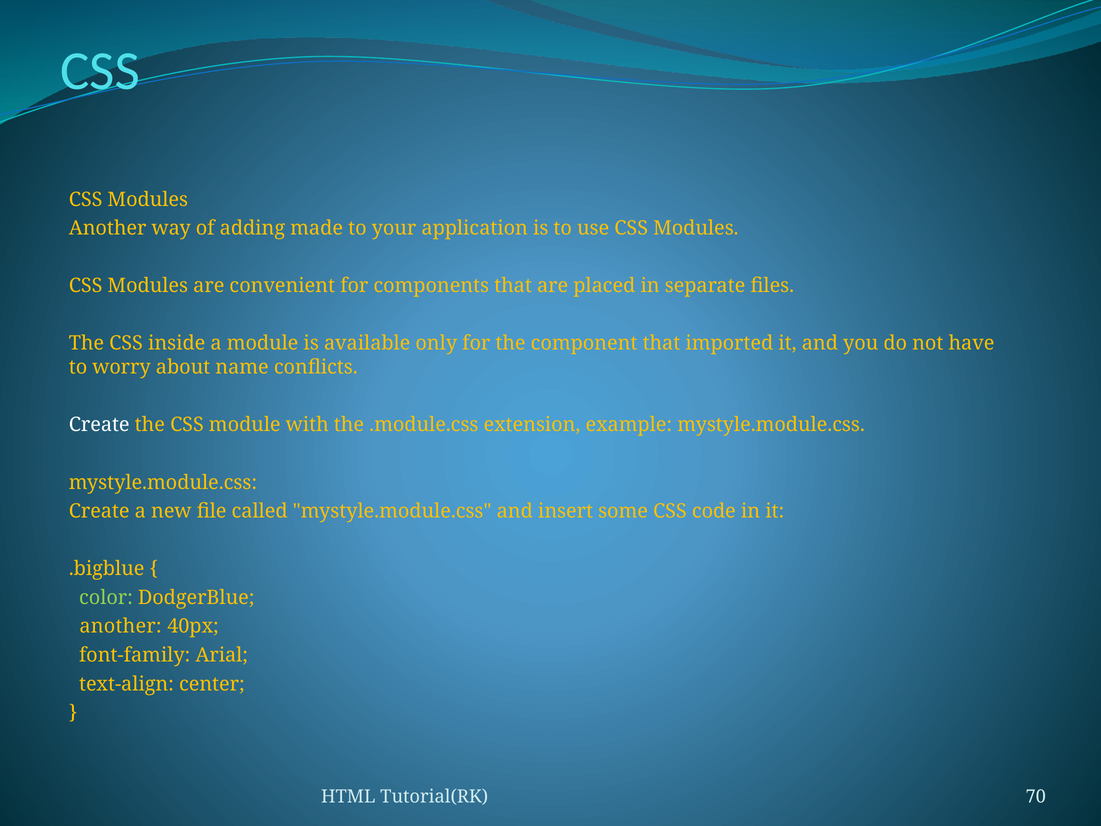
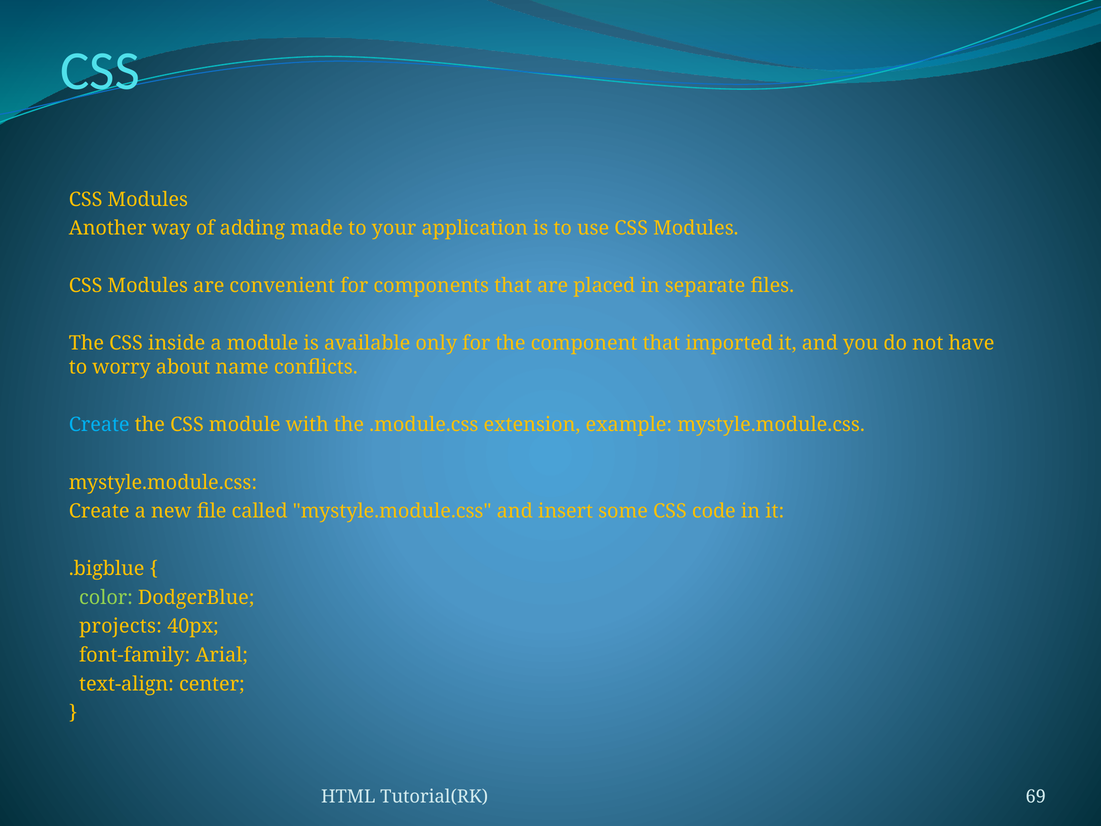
Create colour: white -> light blue (99, 425)
another: another -> projects (121, 626)
70: 70 -> 69 (1036, 797)
